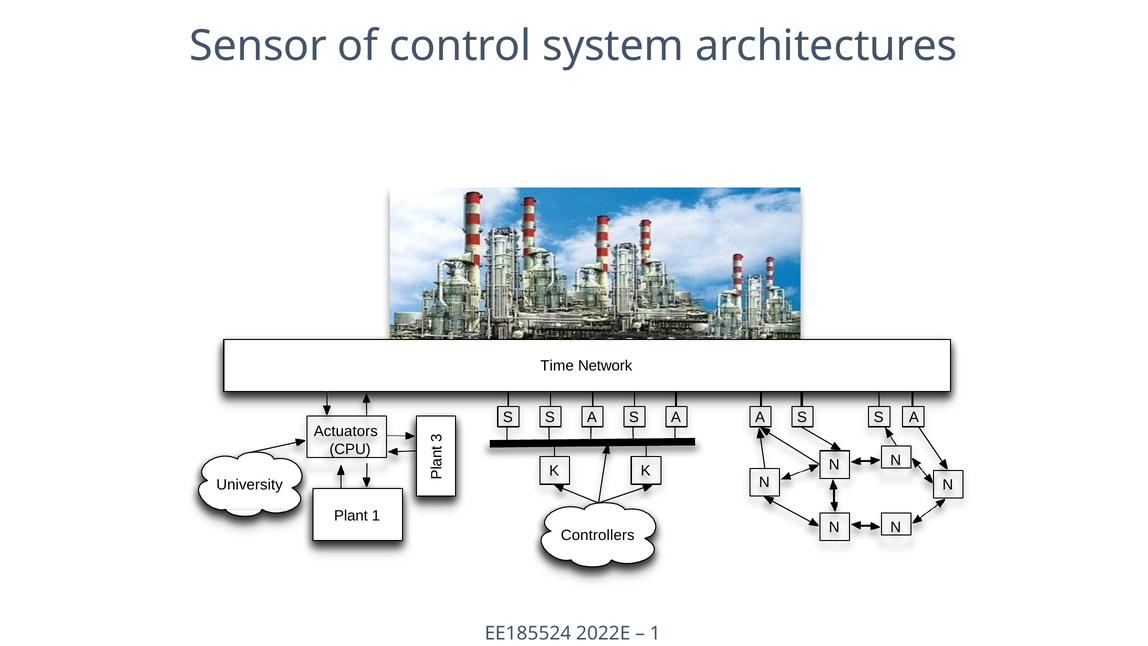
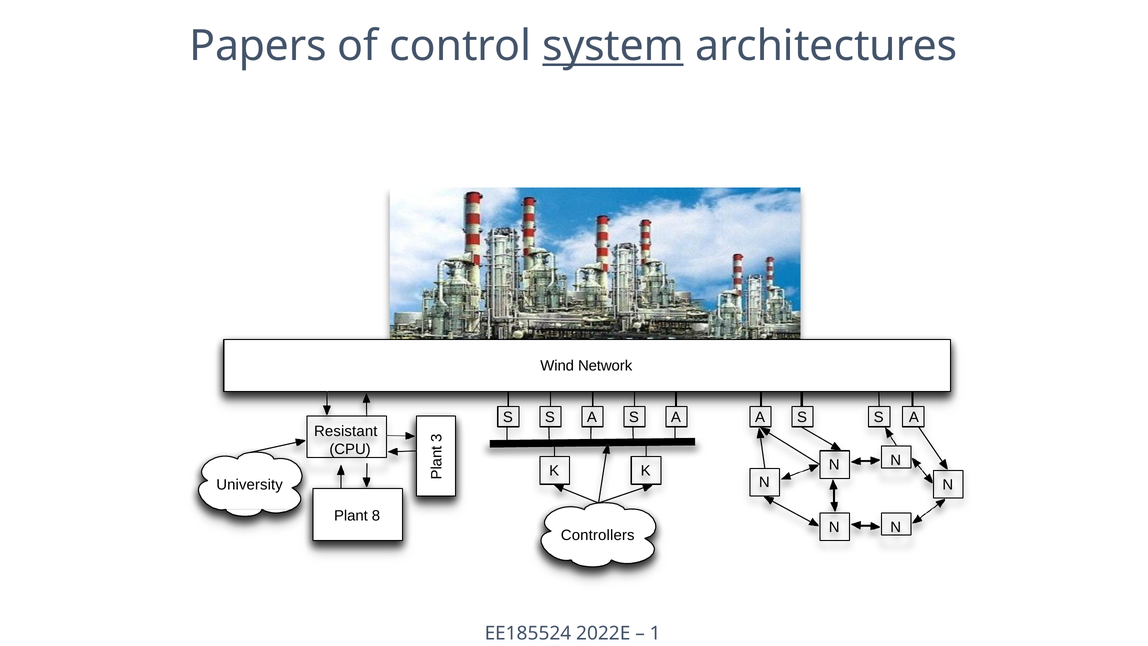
Sensor: Sensor -> Papers (258, 46)
system underline: none -> present (613, 46)
Time: Time -> Wind (557, 366)
Actuators: Actuators -> Resistant (346, 431)
Plant 1: 1 -> 8 (376, 515)
